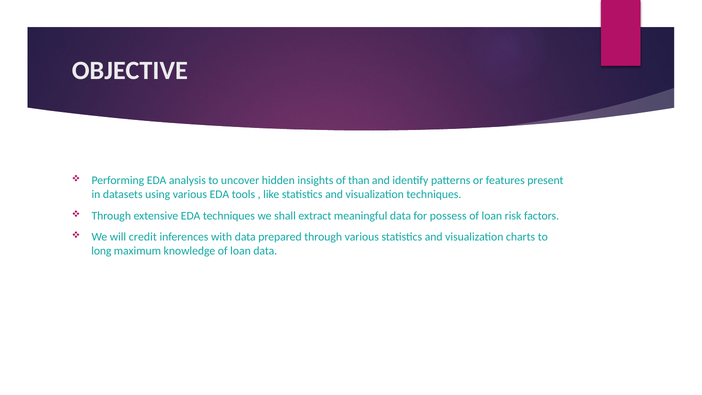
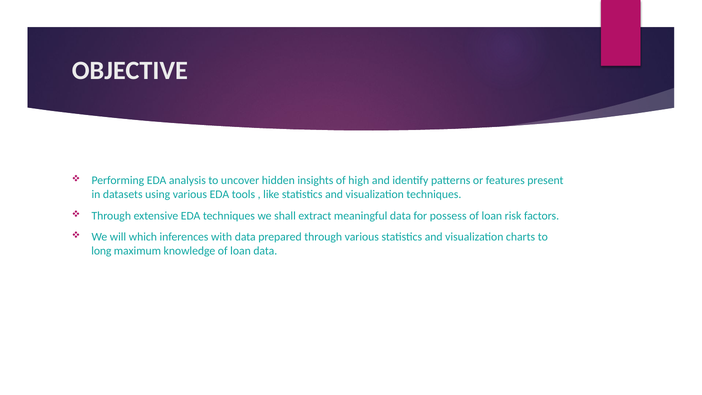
than: than -> high (359, 180)
credit: credit -> which (143, 237)
